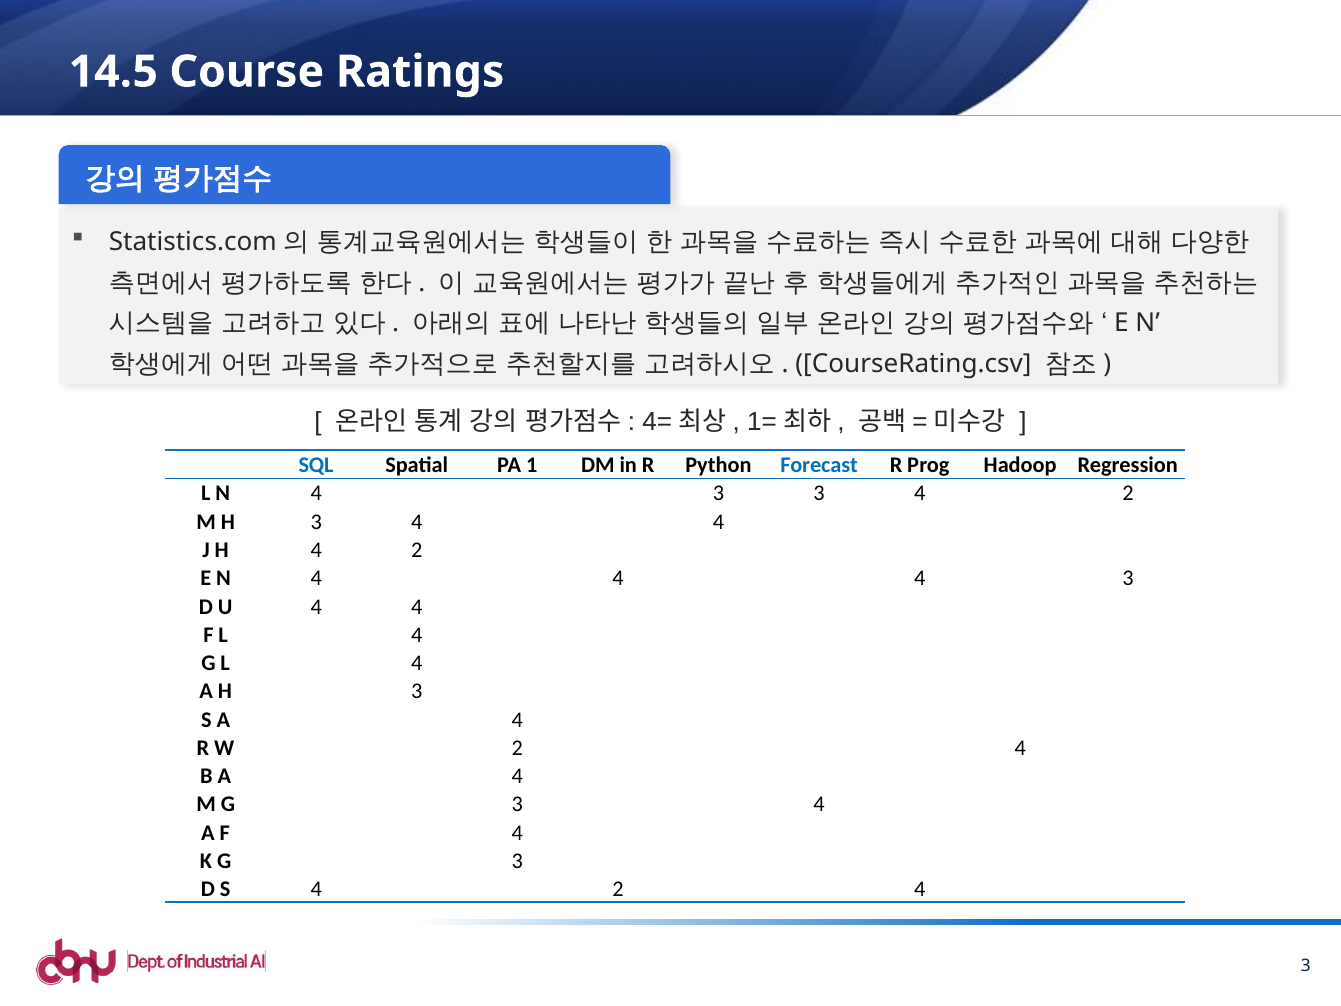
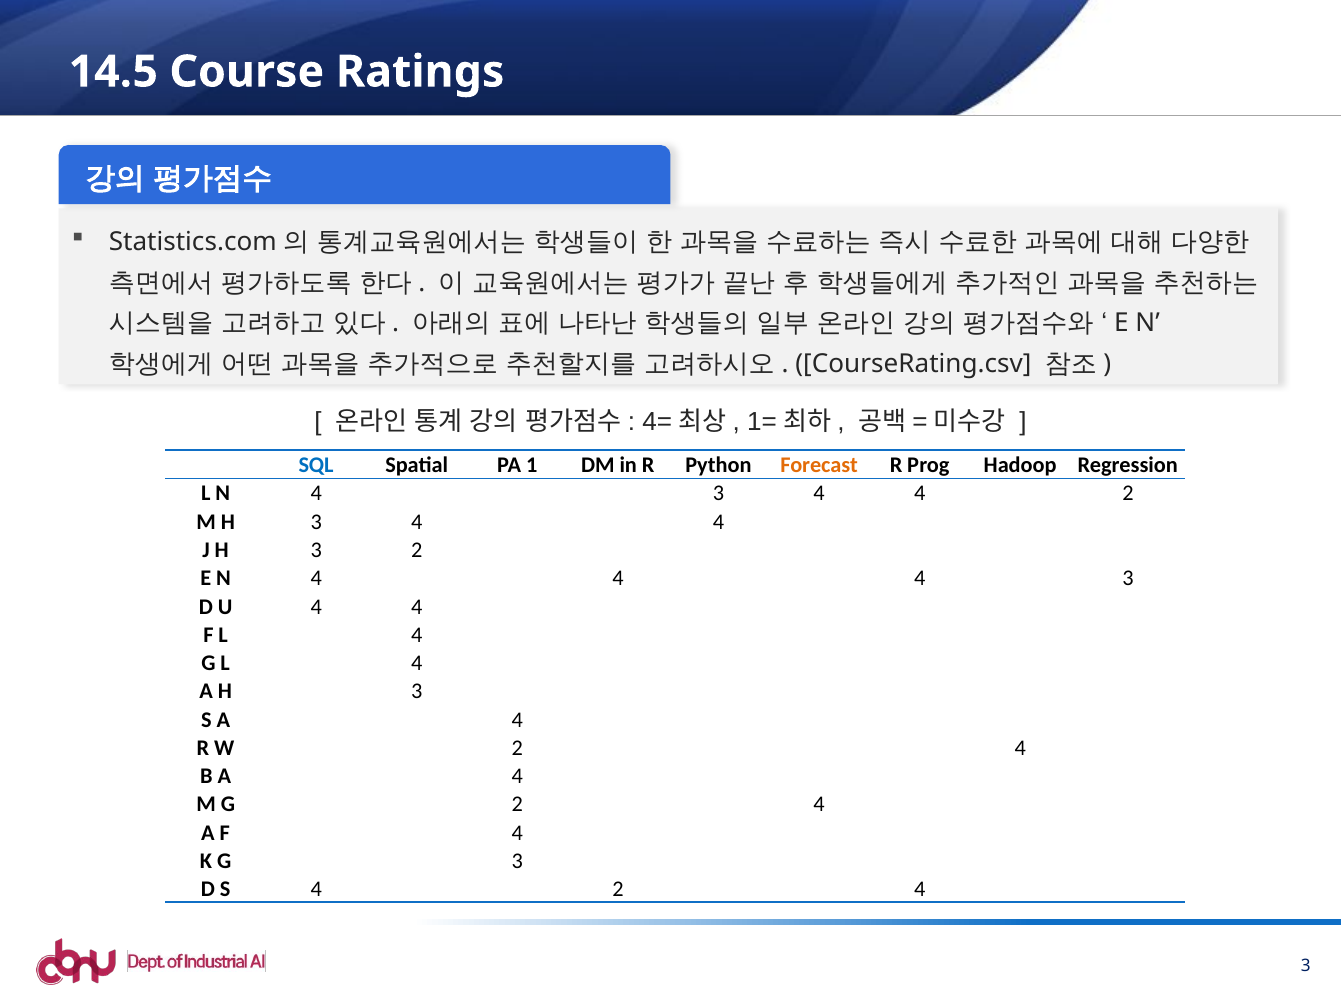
Forecast colour: blue -> orange (819, 465)
4 3 3: 3 -> 4 (819, 493)
J H 4: 4 -> 3 (316, 550)
M G 3: 3 -> 2 (517, 804)
